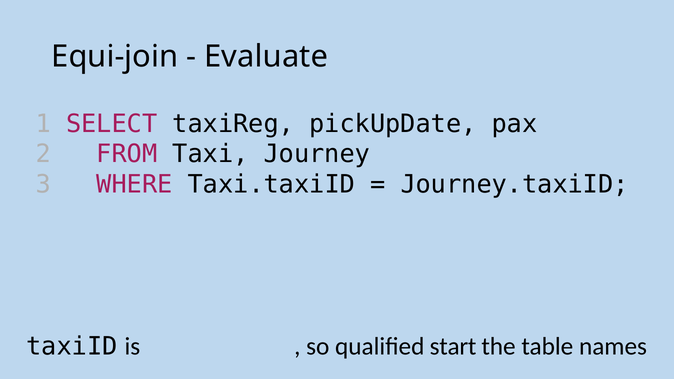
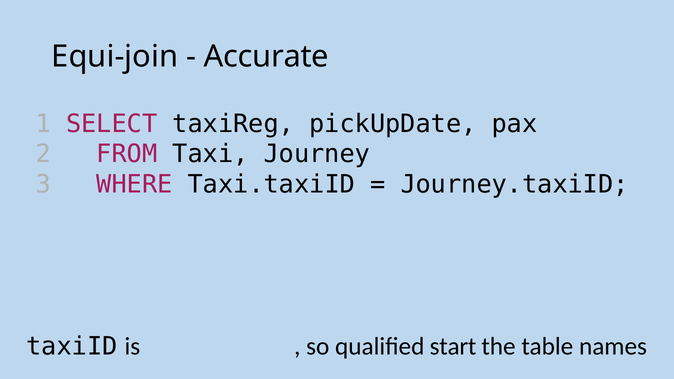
Evaluate: Evaluate -> Accurate (266, 57)
